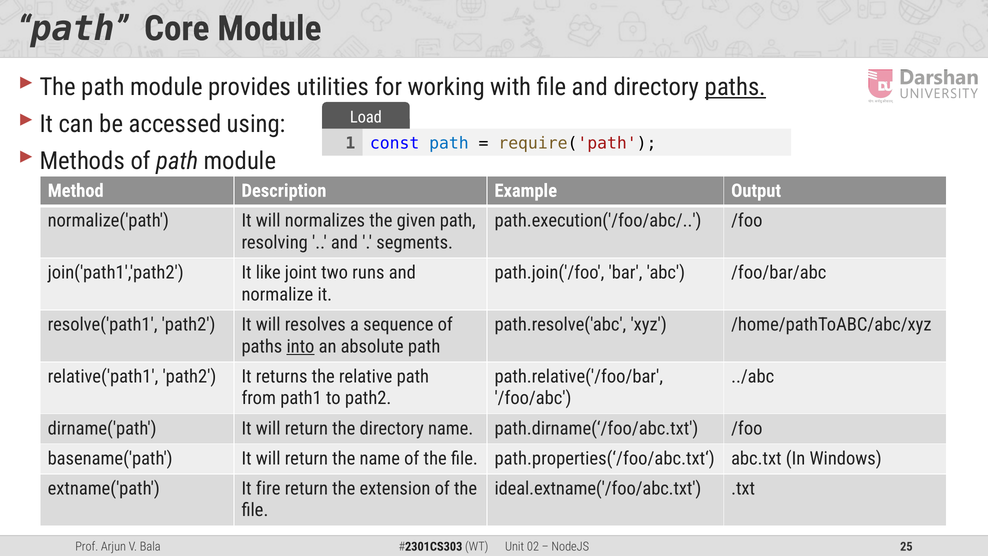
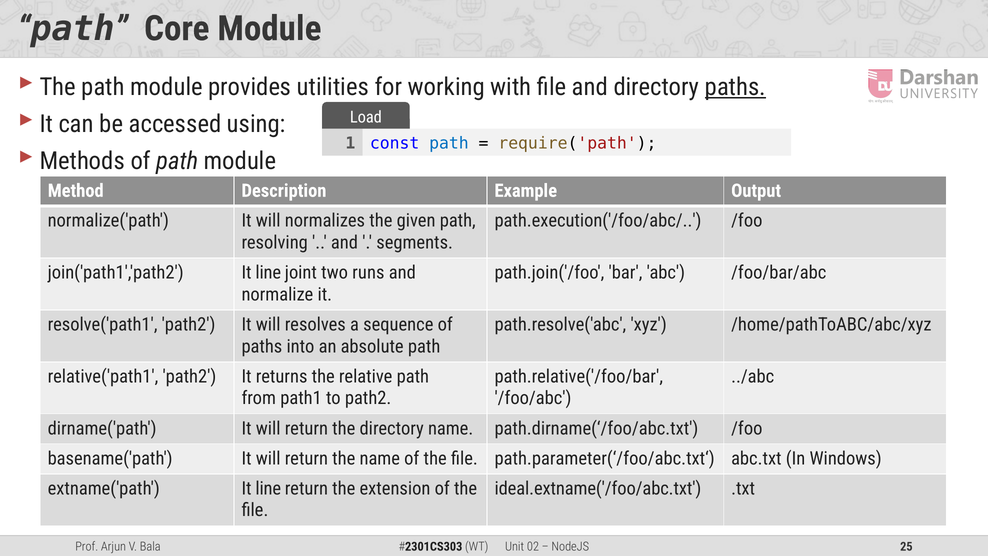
join('path1','path2 It like: like -> line (268, 273)
into underline: present -> none (300, 346)
path.properties(‘/foo/abc.txt‘: path.properties(‘/foo/abc.txt‘ -> path.parameter(‘/foo/abc.txt‘ (605, 458)
extname('path It fire: fire -> line (268, 488)
